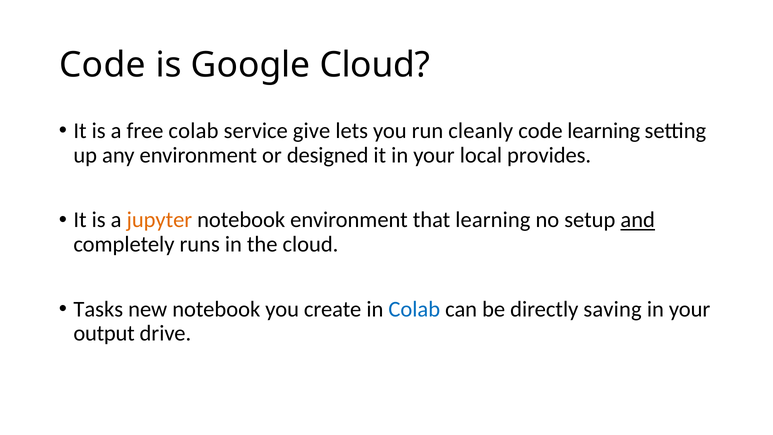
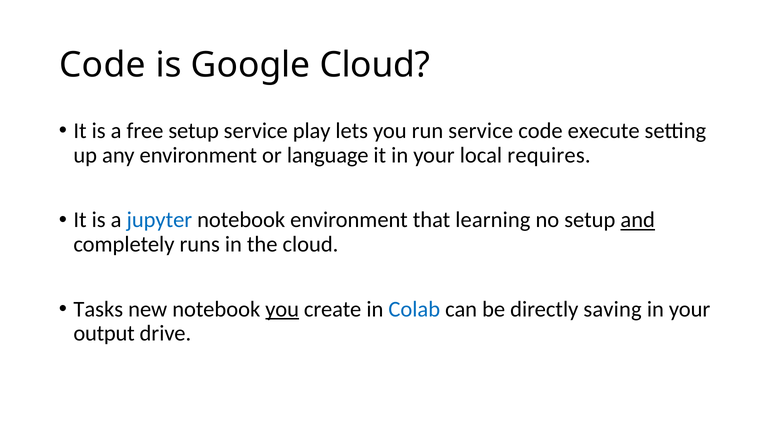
free colab: colab -> setup (194, 131)
give: give -> play (312, 131)
run cleanly: cleanly -> service (481, 131)
code learning: learning -> execute (604, 131)
designed: designed -> language (328, 155)
provides: provides -> requires (549, 155)
jupyter colour: orange -> blue (159, 220)
you underline: none -> present (282, 309)
